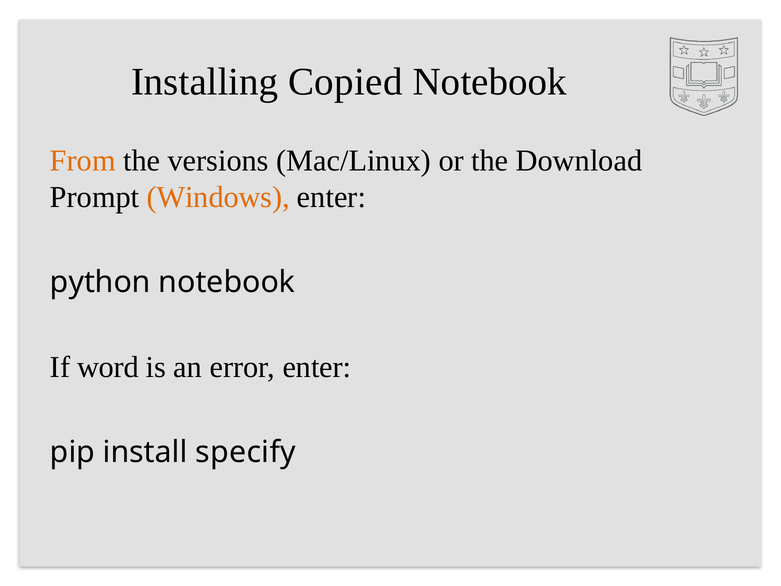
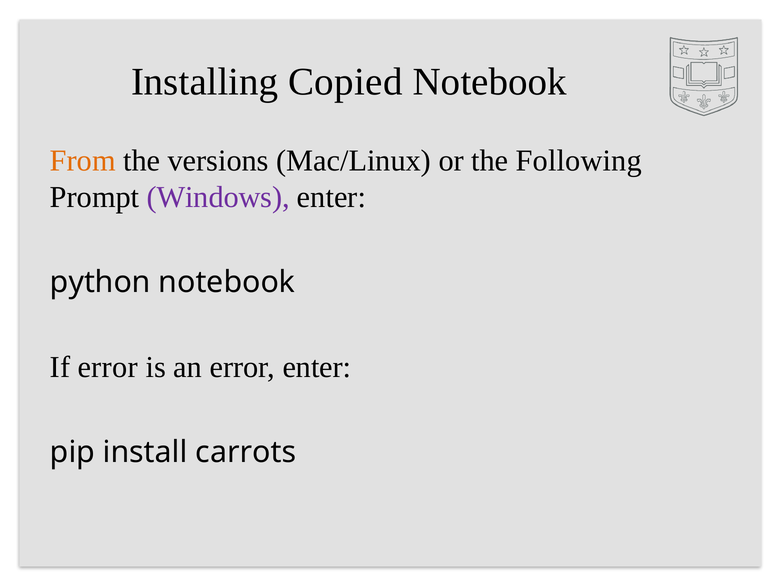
Download: Download -> Following (579, 161)
Windows colour: orange -> purple (218, 197)
If word: word -> error (108, 367)
specify: specify -> carrots (246, 452)
